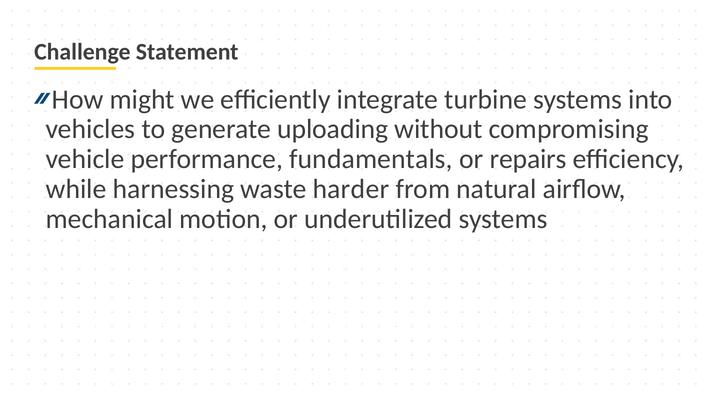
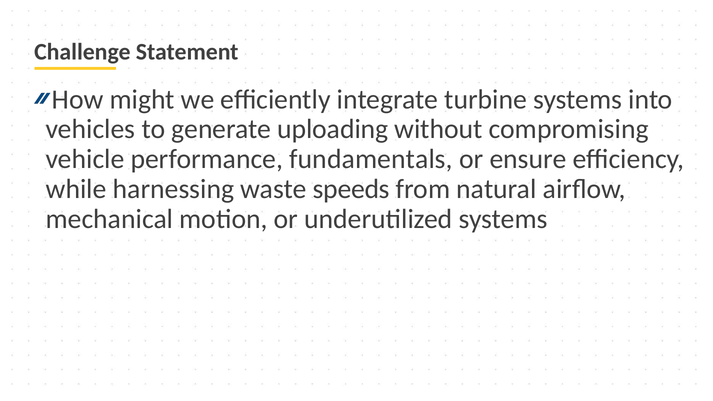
repairs: repairs -> ensure (528, 159)
harder: harder -> speeds (351, 189)
